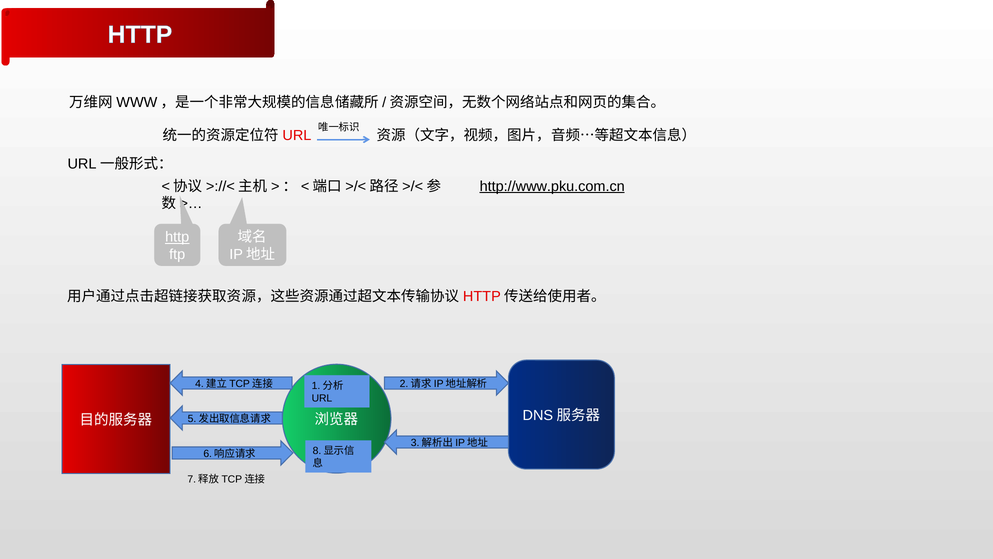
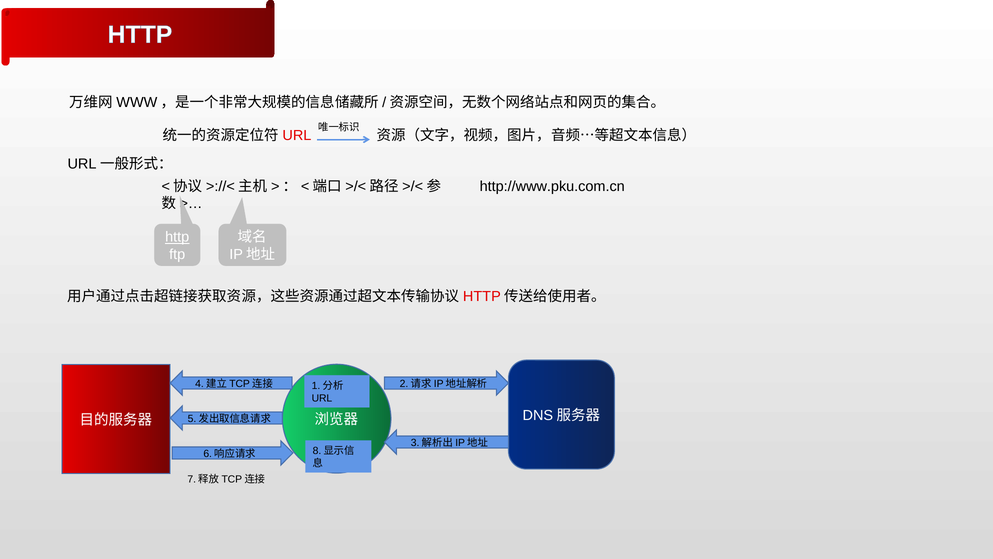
http://www.pku.com.cn underline: present -> none (552, 186)
